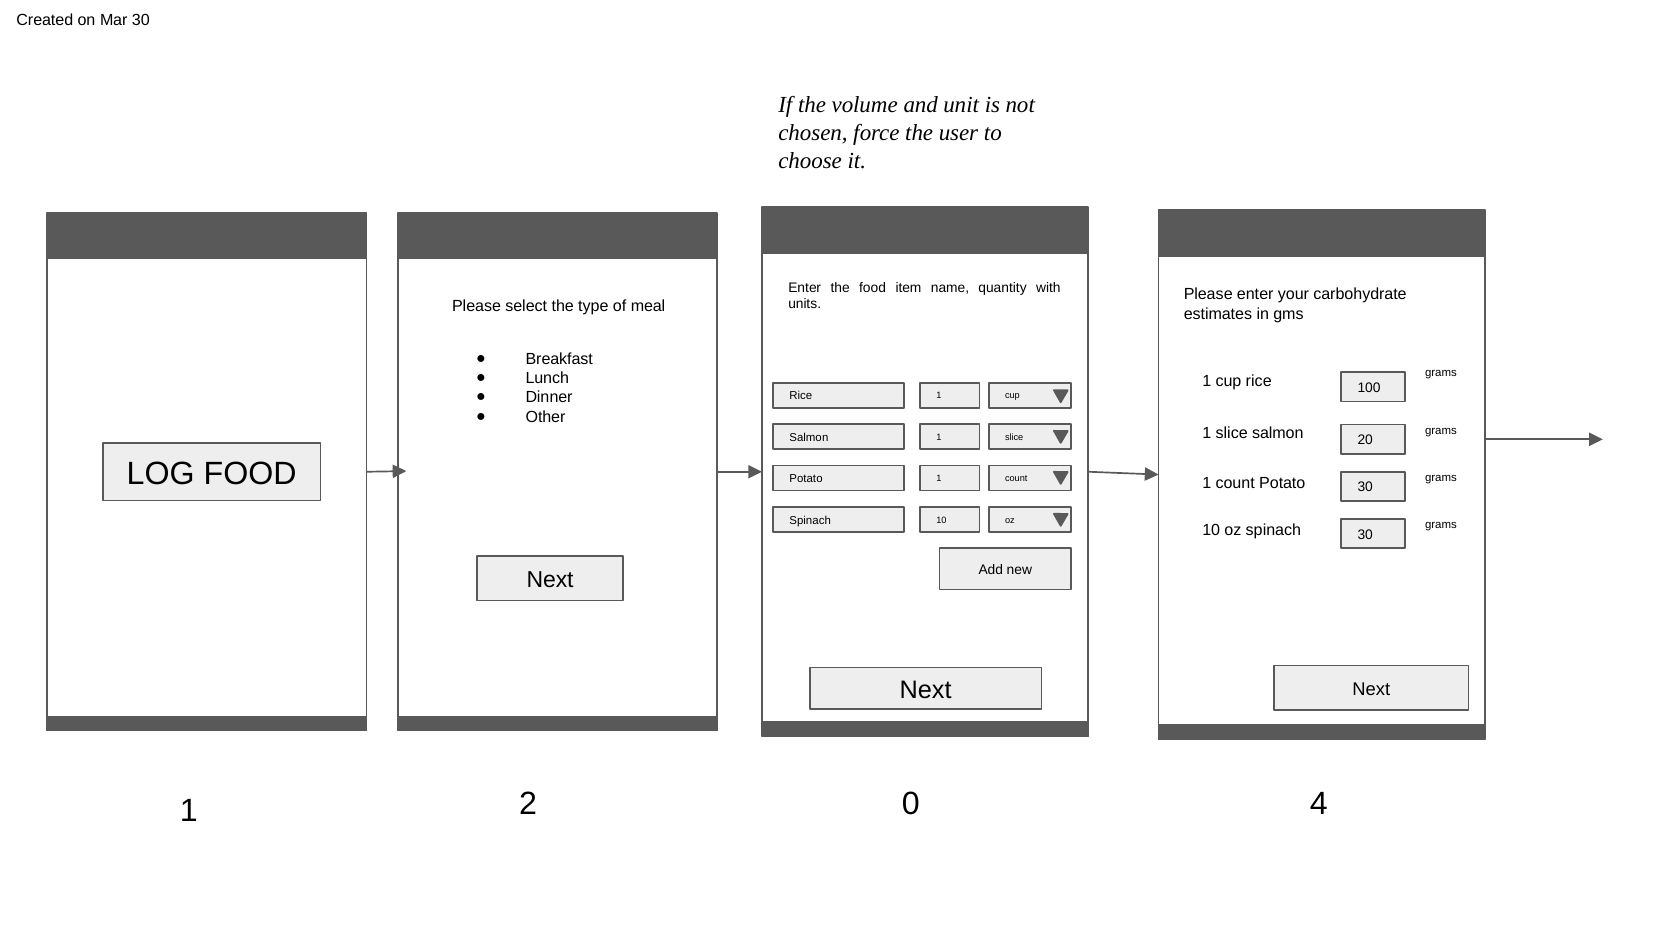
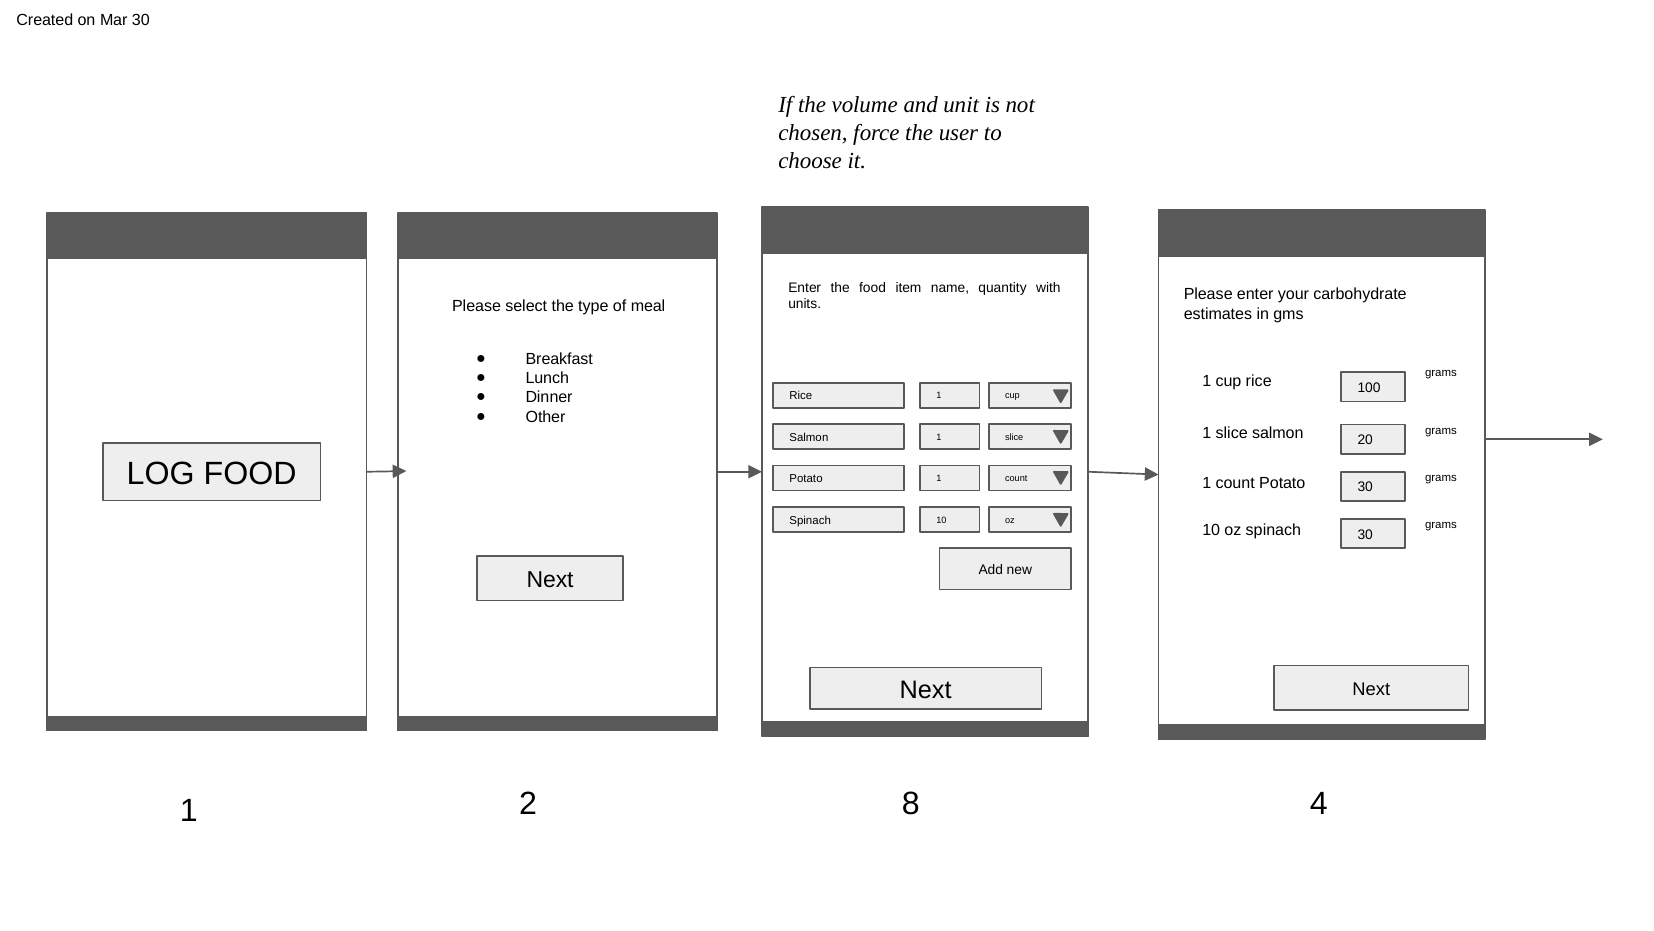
0: 0 -> 8 (911, 803)
